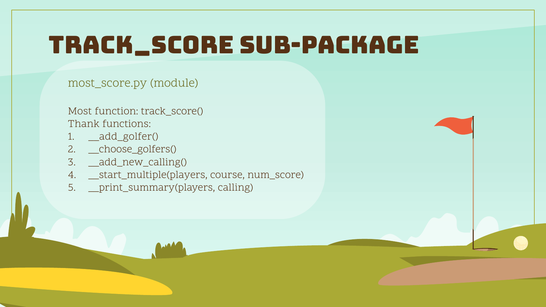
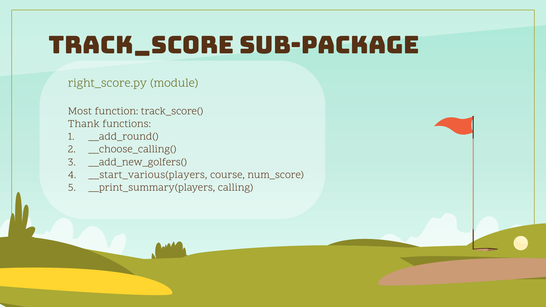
most_score.py: most_score.py -> right_score.py (107, 83)
__add_golfer(: __add_golfer( -> __add_round( (124, 136)
__choose_golfers(: __choose_golfers( -> __choose_calling( (132, 149)
__add_new_calling(: __add_new_calling( -> __add_new_golfers( (138, 162)
__start_multiple(players: __start_multiple(players -> __start_various(players (148, 175)
